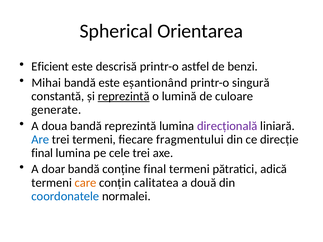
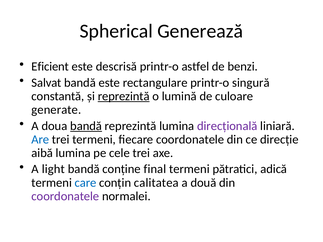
Orientarea: Orientarea -> Generează (200, 31)
Mihai: Mihai -> Salvat (46, 83)
eșantionând: eșantionând -> rectangulare (155, 83)
bandă underline: none -> present (86, 126)
fiecare fragmentului: fragmentului -> coordonatele (190, 140)
final: final -> aibă (42, 153)
doar: doar -> light (53, 169)
care colour: orange -> blue (86, 183)
coordonatele colour: blue -> purple (65, 196)
